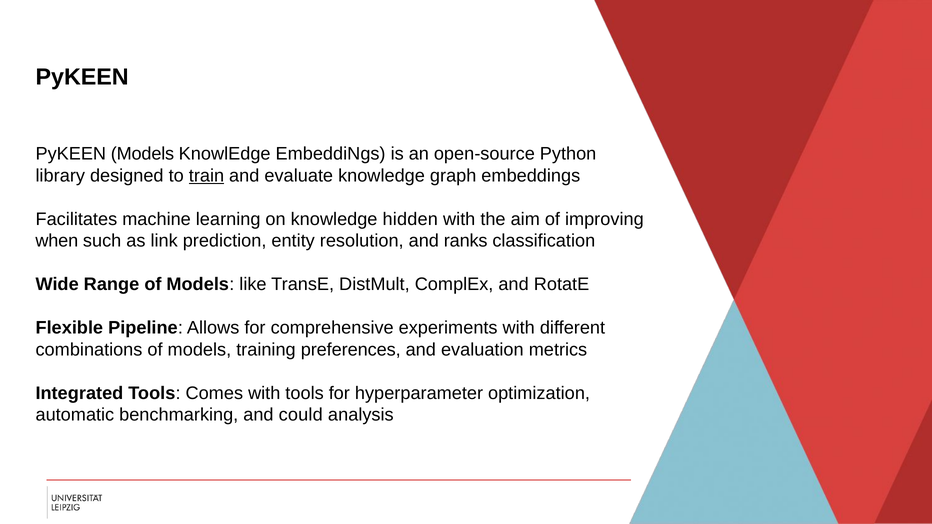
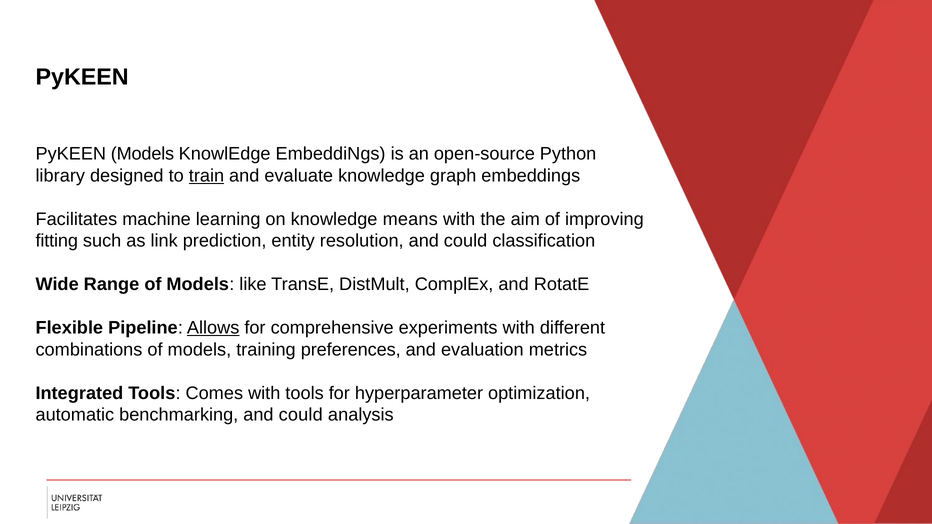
hidden: hidden -> means (410, 219)
when: when -> fitting (57, 241)
resolution and ranks: ranks -> could (466, 241)
Allows underline: none -> present (213, 328)
